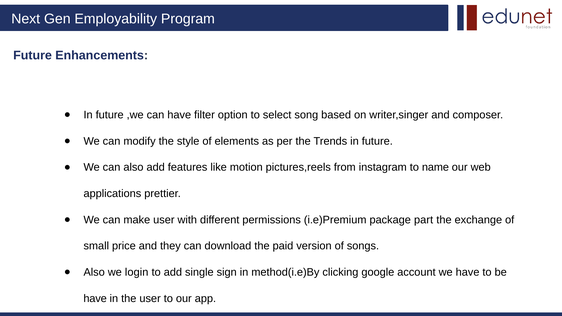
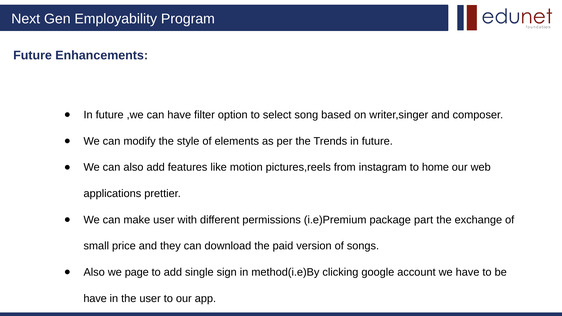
name: name -> home (435, 167)
login: login -> page (137, 272)
